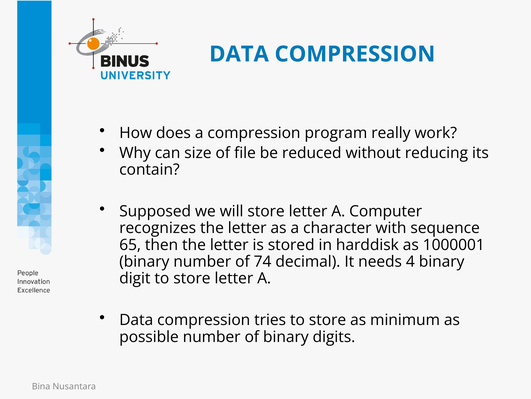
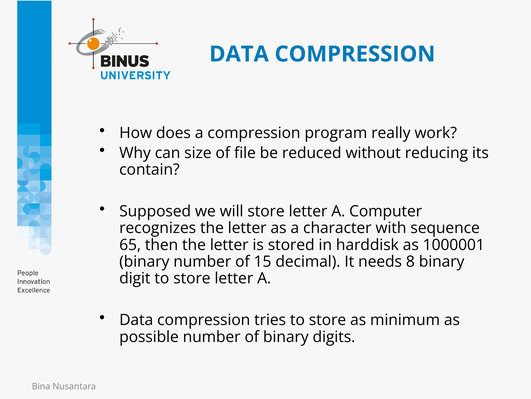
74: 74 -> 15 (263, 261)
4: 4 -> 8 (410, 261)
